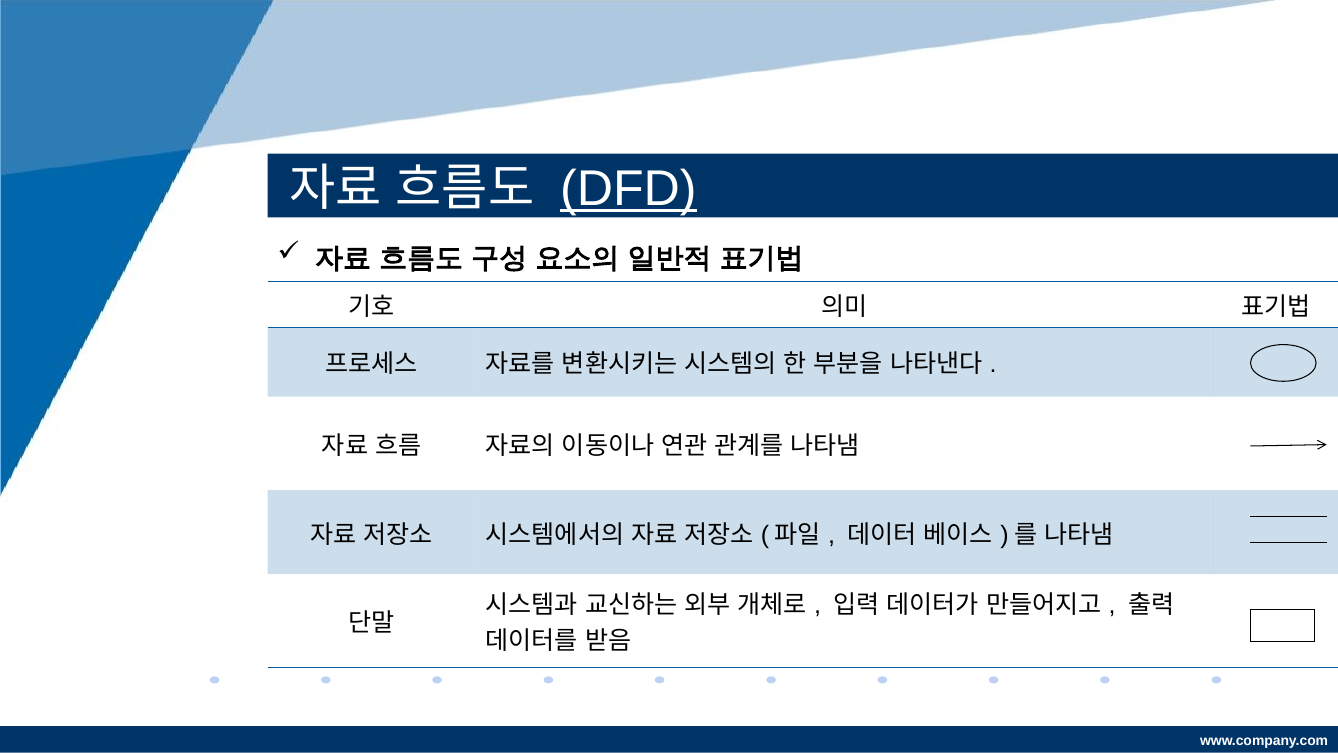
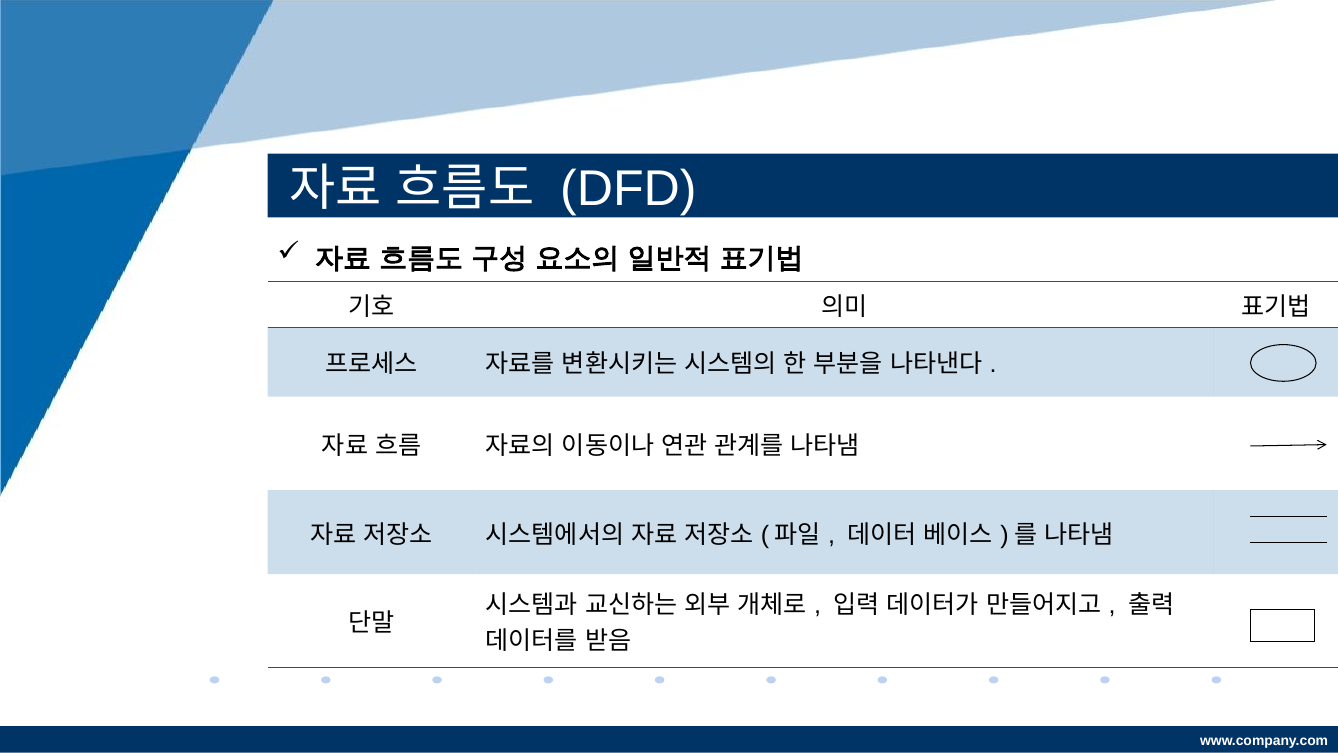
DFD underline: present -> none (628, 189)
